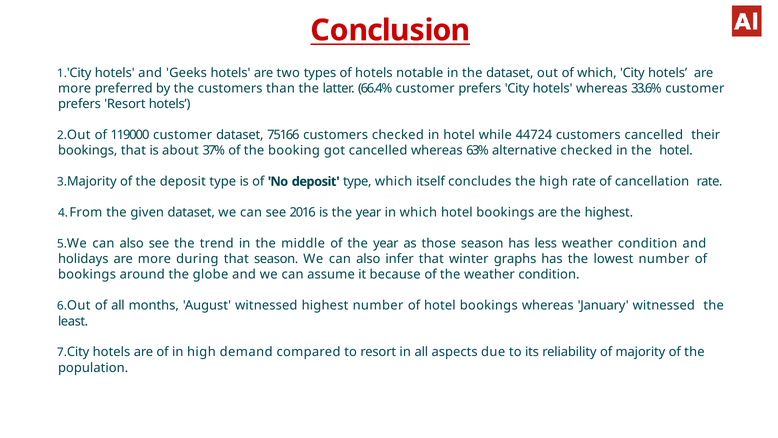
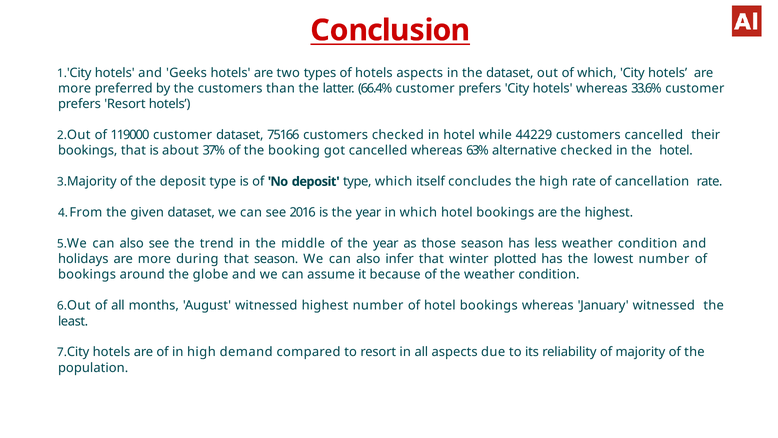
hotels notable: notable -> aspects (420, 73)
44724: 44724 -> 44229 (534, 135)
graphs: graphs -> plotted (515, 259)
